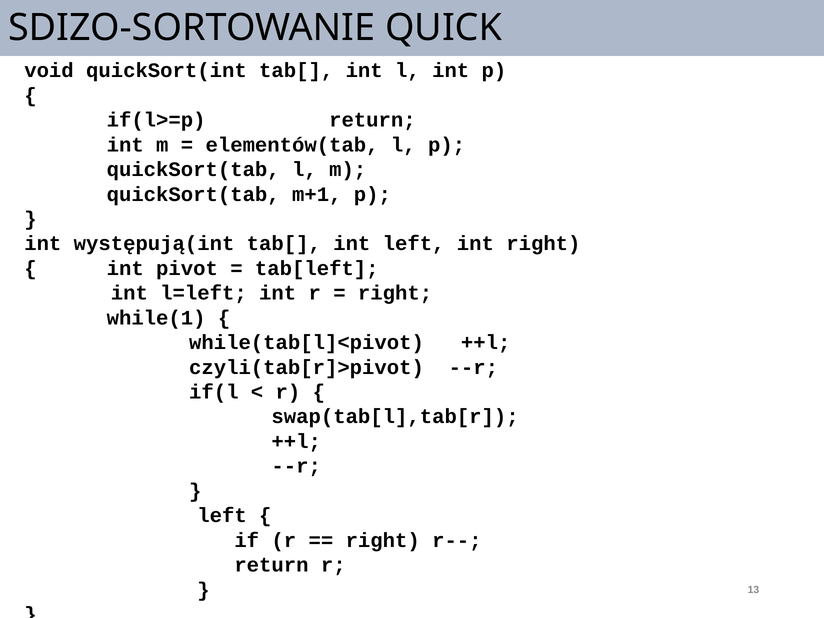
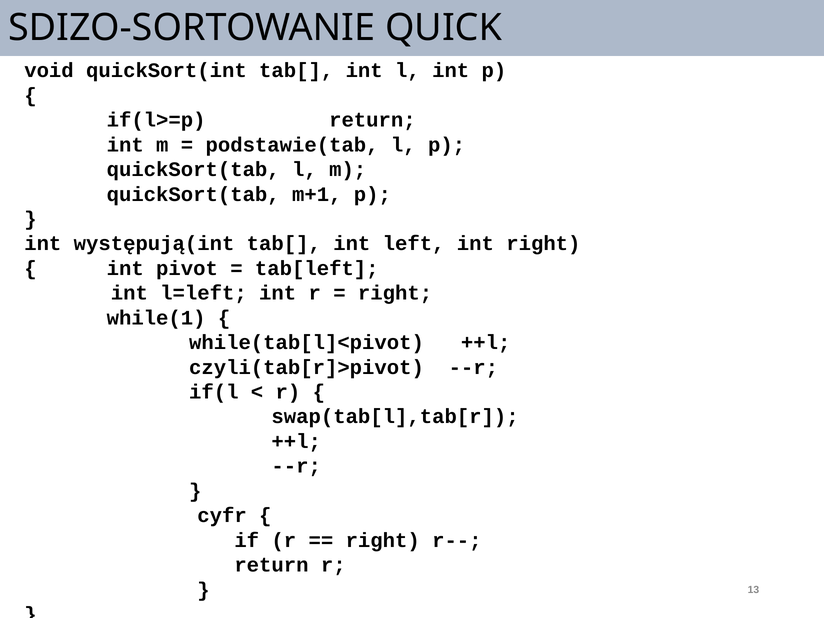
elementów(tab: elementów(tab -> podstawie(tab (292, 145)
left: left -> cyfr (222, 516)
